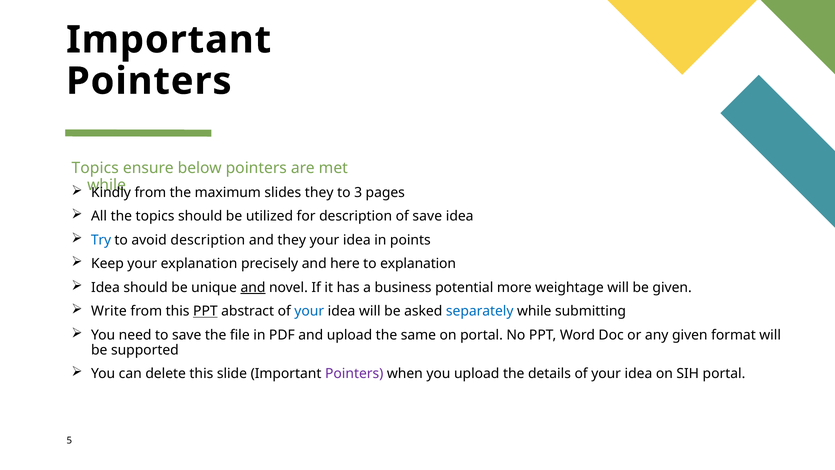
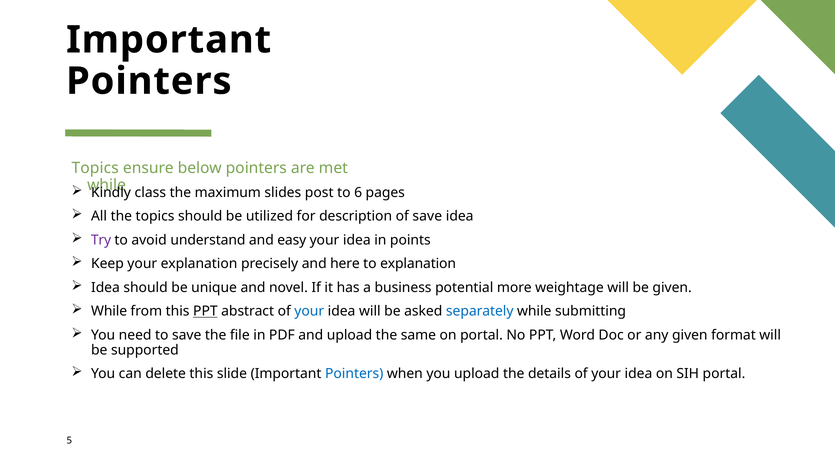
from: from -> class (150, 193)
slides they: they -> post (319, 193)
3: 3 -> 6 (358, 193)
Try colour: blue -> purple (101, 240)
avoid description: description -> understand (208, 240)
and they: they -> easy (292, 240)
and underline: present -> none (253, 287)
Write: Write -> While (109, 311)
Pointers colour: purple -> blue (354, 374)
